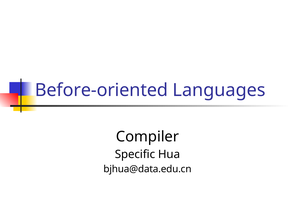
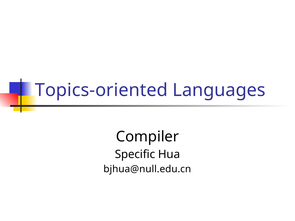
Before-oriented: Before-oriented -> Topics-oriented (101, 90)
bjhua@data.edu.cn: bjhua@data.edu.cn -> bjhua@null.edu.cn (147, 169)
